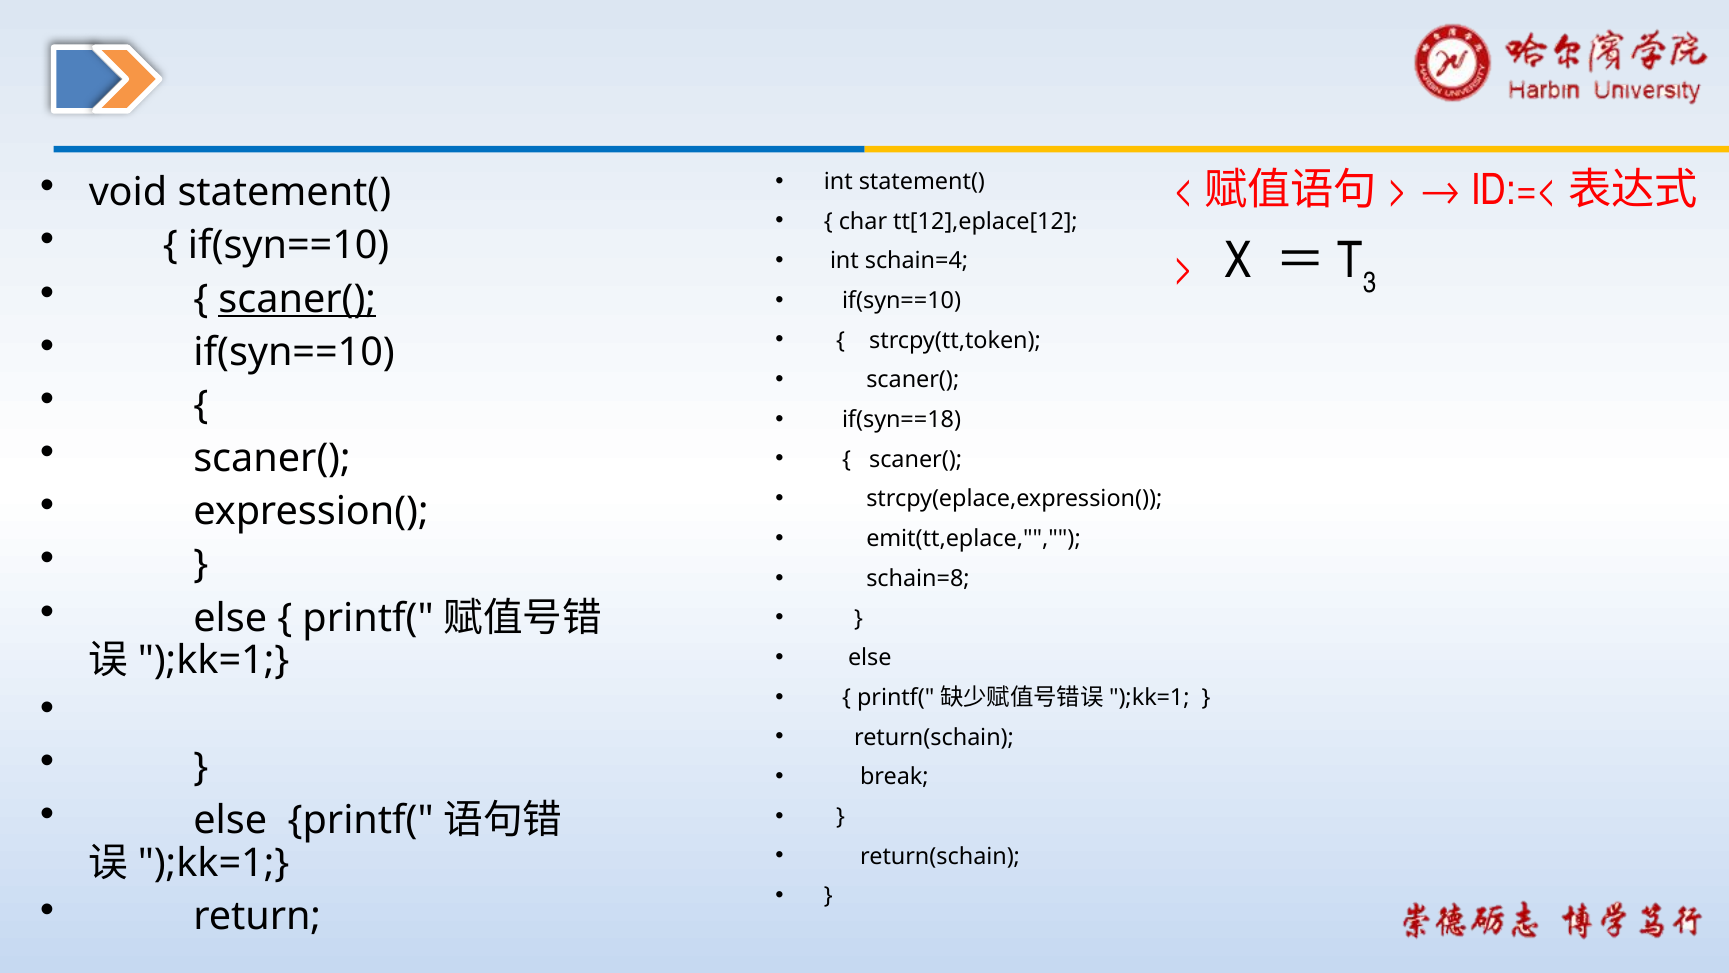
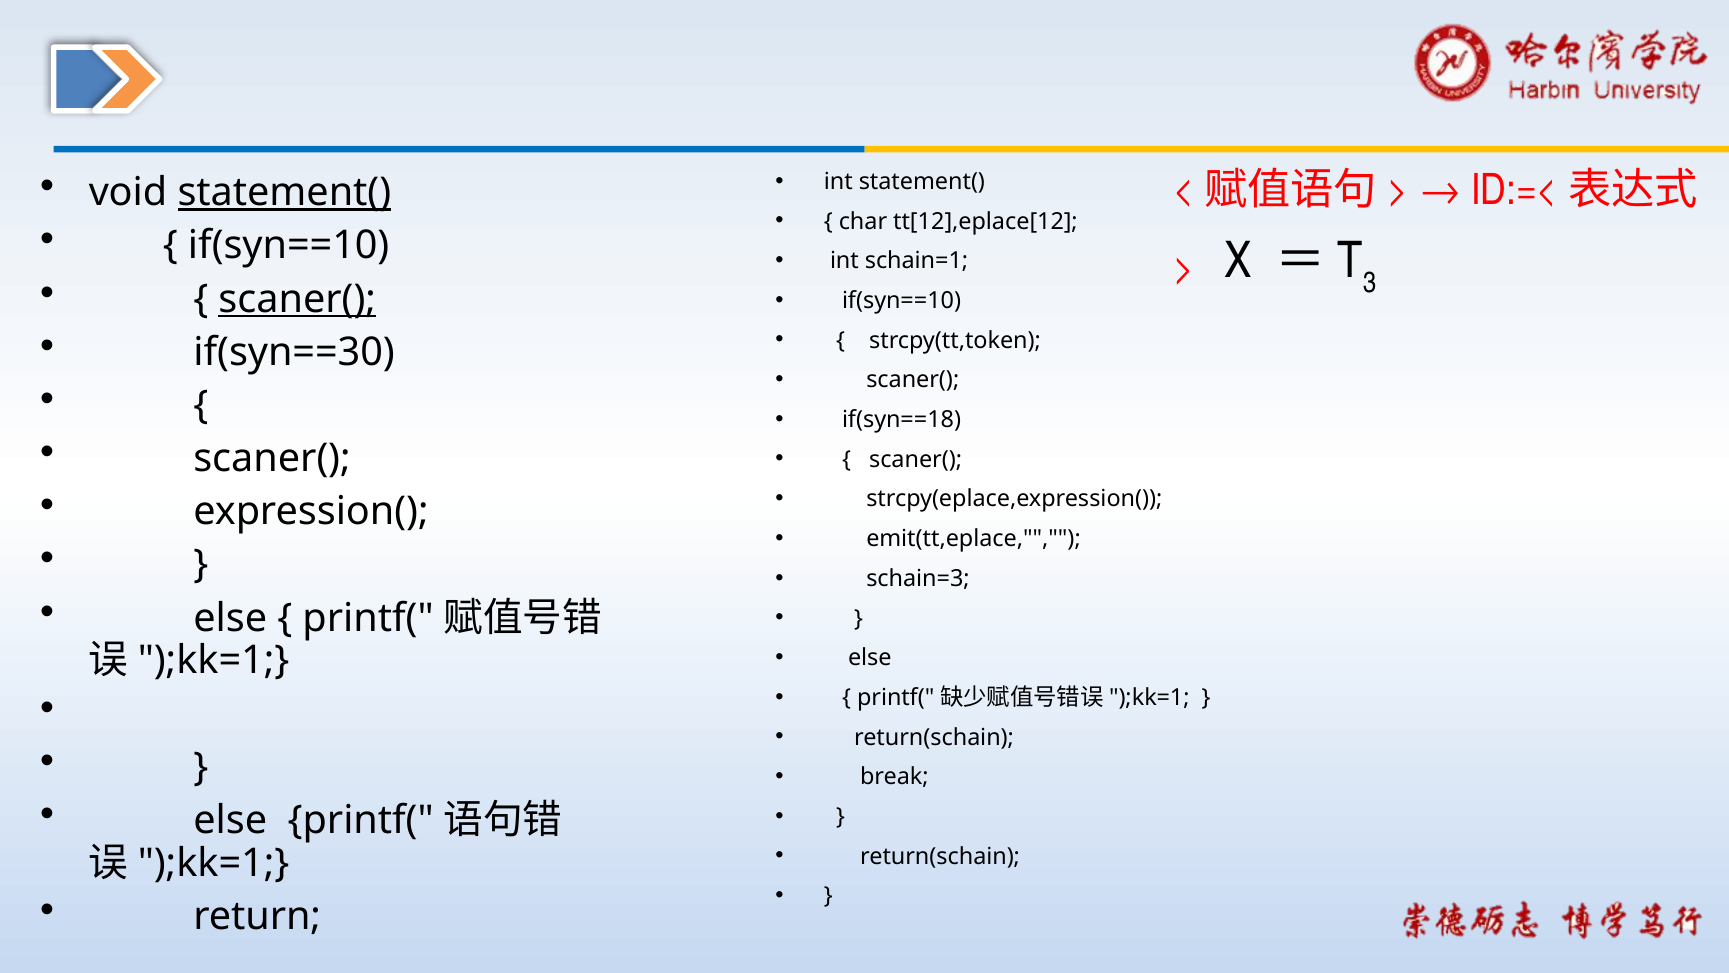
statement( underline: none -> present (284, 193)
schain=4: schain=4 -> schain=1 (916, 261)
if(syn==10: if(syn==10 -> if(syn==30 (294, 352)
schain=8: schain=8 -> schain=3 (918, 578)
